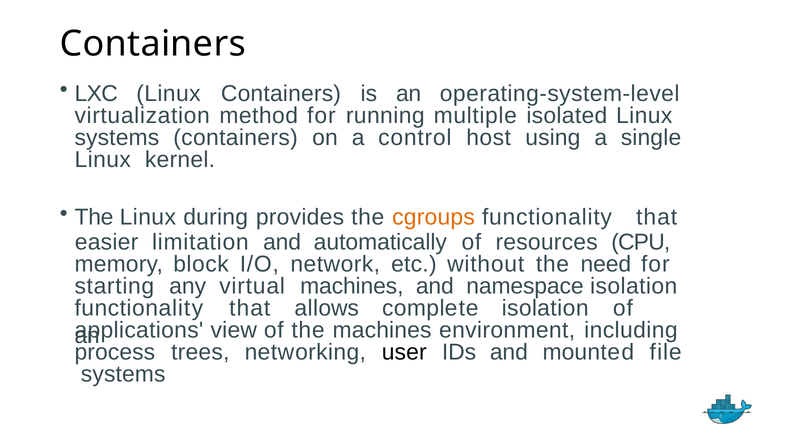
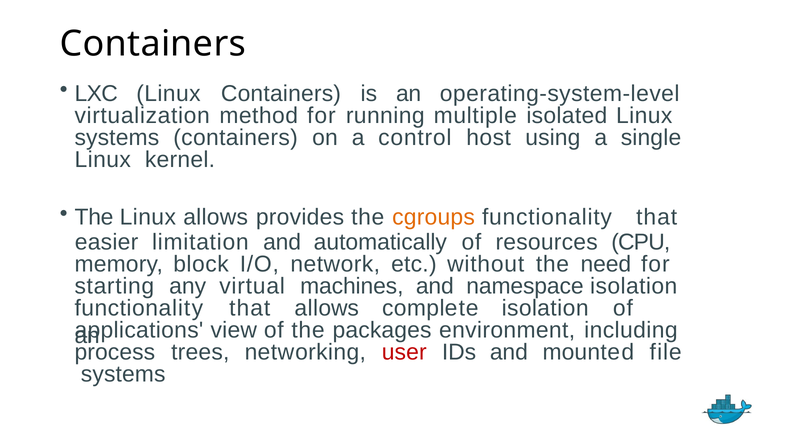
Linux during: during -> allows (216, 217)
the machines: machines -> packages (382, 330)
user colour: black -> red (404, 352)
